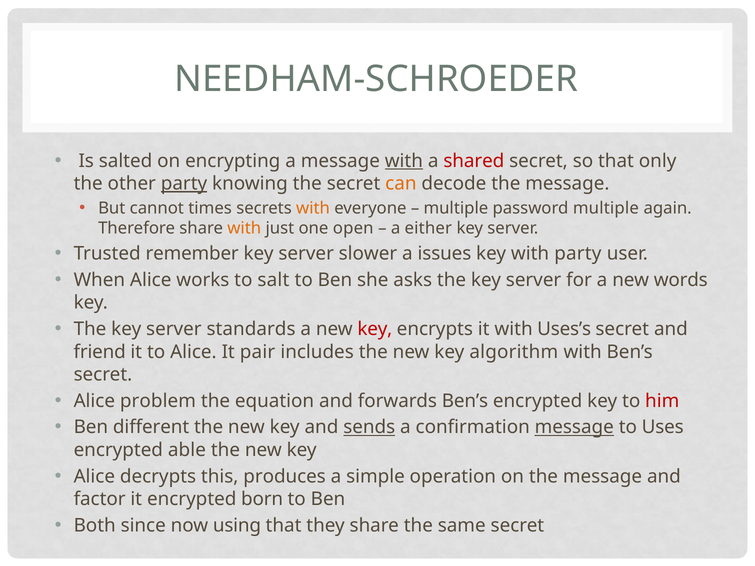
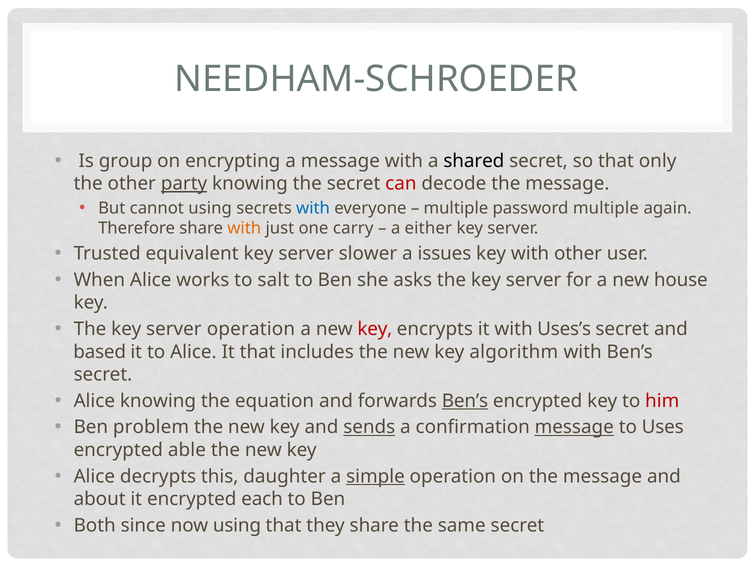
salted: salted -> group (126, 161)
with underline: present -> none (404, 161)
shared colour: red -> black (474, 161)
can colour: orange -> red (401, 184)
cannot times: times -> using (210, 208)
with colour: orange -> blue (313, 208)
open: open -> carry (353, 228)
remember: remember -> equivalent (192, 254)
with party: party -> other (578, 254)
words: words -> house (681, 280)
server standards: standards -> operation (251, 329)
friend: friend -> based (100, 352)
It pair: pair -> that (258, 352)
Alice problem: problem -> knowing (158, 401)
Ben’s underline: none -> present (465, 401)
different: different -> problem (151, 427)
produces: produces -> daughter (285, 477)
simple underline: none -> present (375, 477)
factor: factor -> about (100, 499)
born: born -> each (262, 499)
